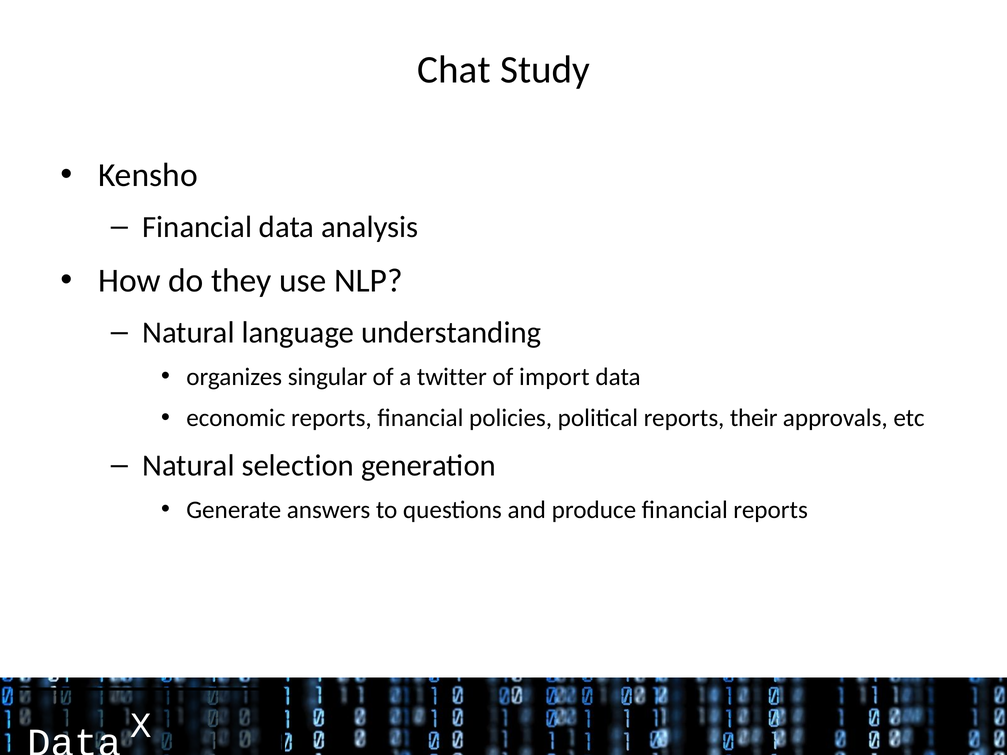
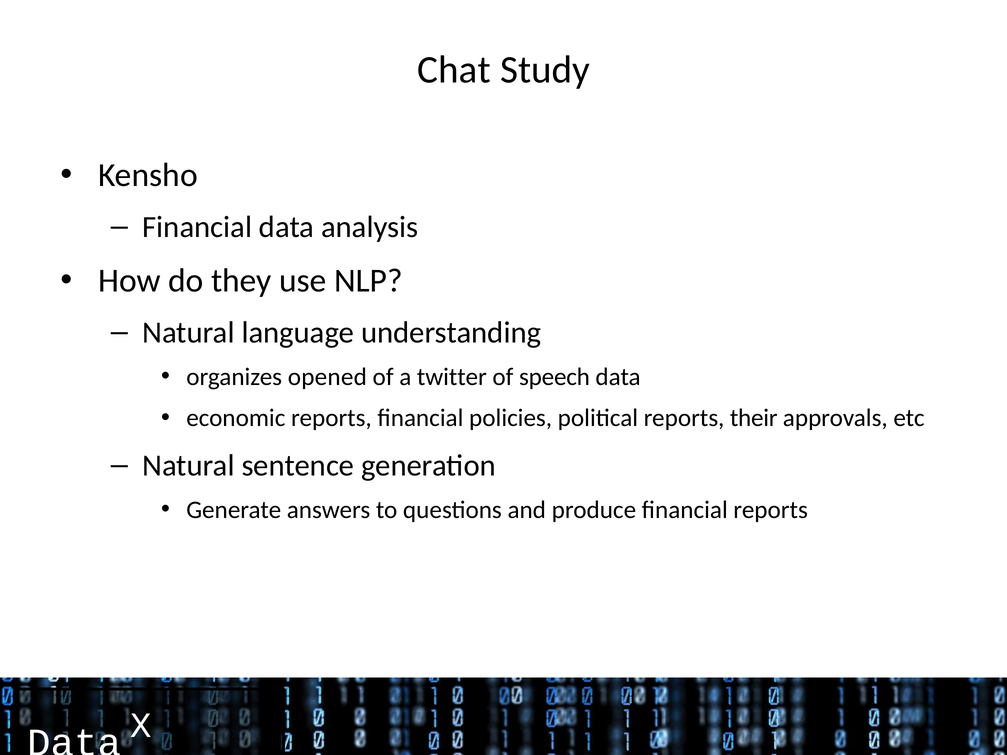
singular: singular -> opened (327, 377)
import: import -> speech (555, 377)
selection: selection -> sentence (298, 466)
